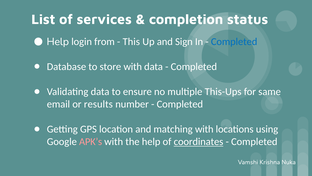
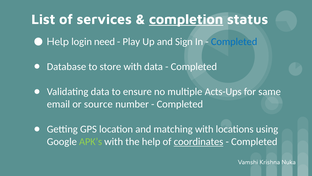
completion underline: none -> present (186, 19)
from: from -> need (105, 42)
This: This -> Play (131, 42)
This-Ups: This-Ups -> Acts-Ups (223, 91)
results: results -> source (98, 104)
APK’s colour: pink -> light green (91, 141)
